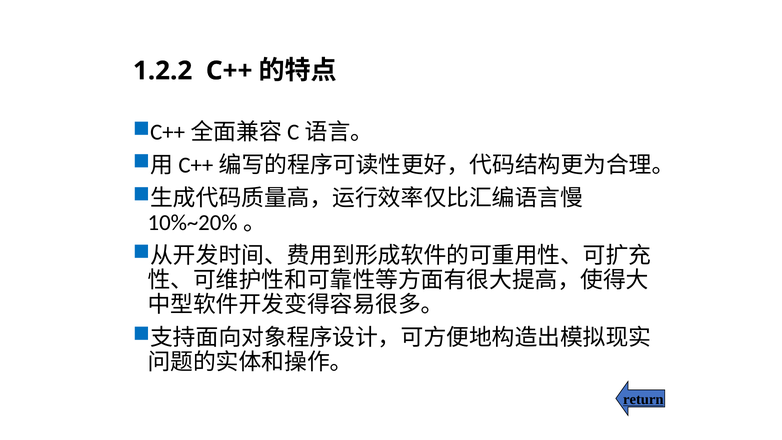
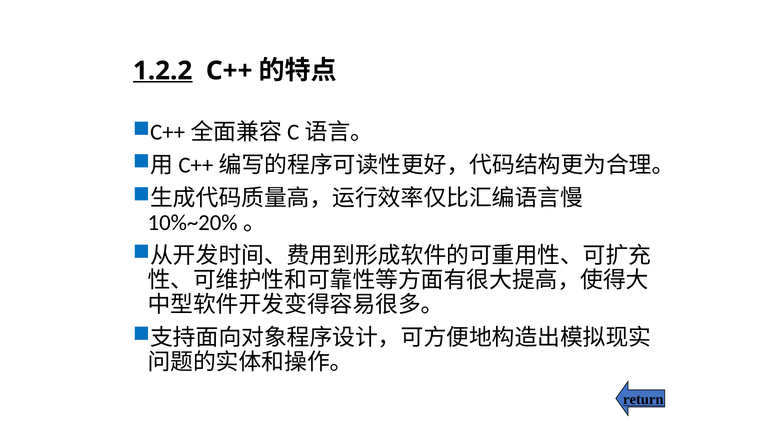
1.2.2 underline: none -> present (163, 71)
